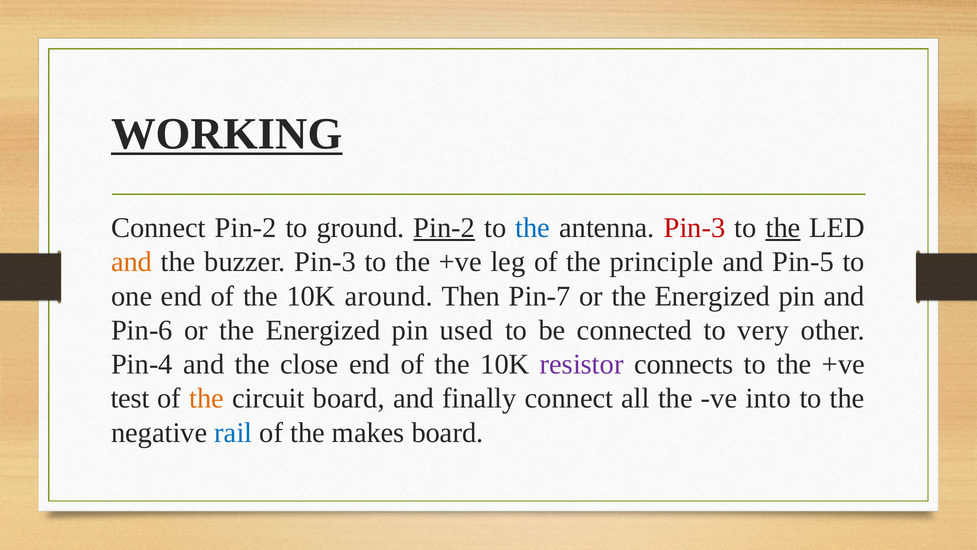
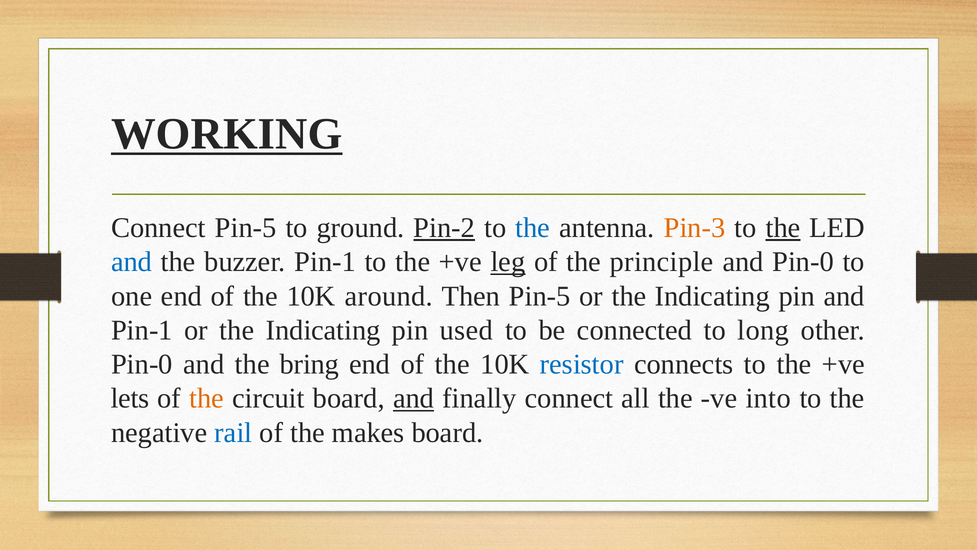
Connect Pin-2: Pin-2 -> Pin-5 (246, 228)
Pin-3 colour: red -> orange (695, 228)
and colour: orange -> blue (132, 262)
buzzer Pin-3: Pin-3 -> Pin-1 (325, 262)
leg underline: none -> present (508, 262)
and Pin-5: Pin-5 -> Pin-0 (803, 262)
Then Pin-7: Pin-7 -> Pin-5 (540, 296)
Energized: Energized -> Indicating (712, 296)
Pin-6: Pin-6 -> Pin-1 (142, 330)
Energized: Energized -> Indicating (323, 330)
very: very -> long (763, 330)
Pin-4: Pin-4 -> Pin-0 (142, 364)
close: close -> bring (309, 364)
resistor colour: purple -> blue (582, 364)
test: test -> lets (130, 398)
and underline: none -> present (414, 398)
